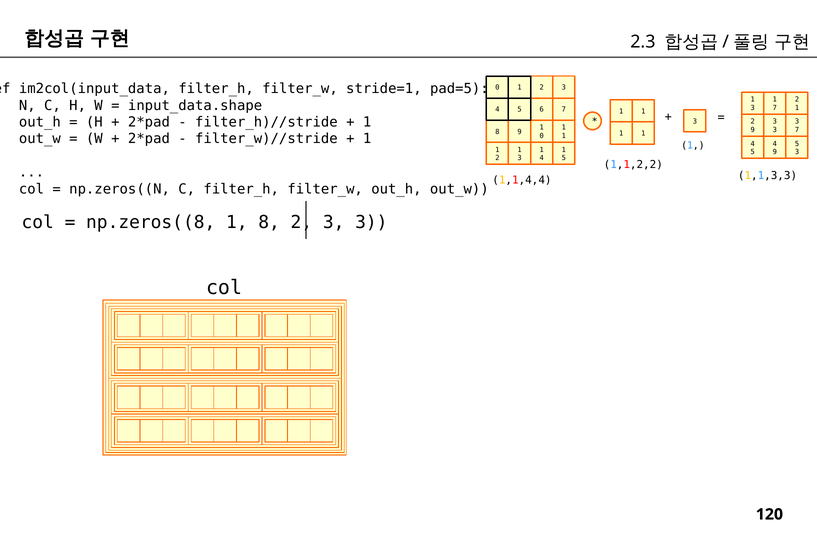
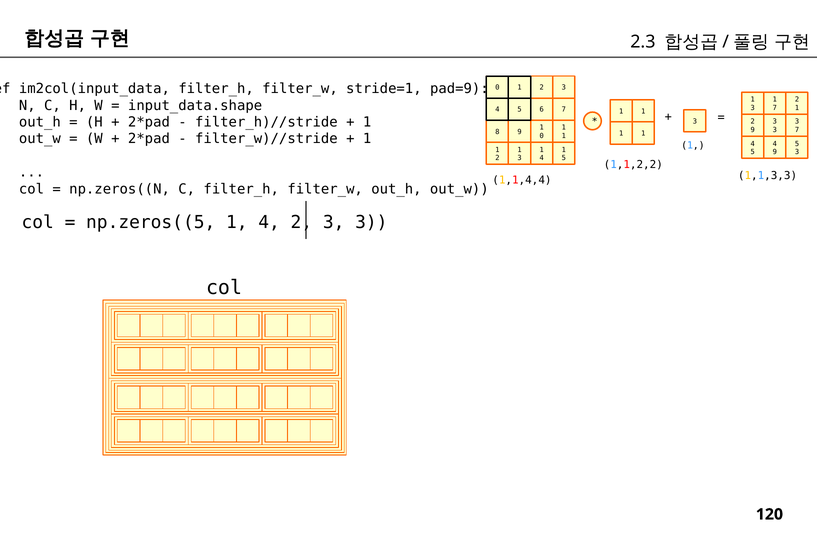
pad=5: pad=5 -> pad=9 (459, 89)
np.zeros((8: np.zeros((8 -> np.zeros((5 (151, 223)
8: 8 -> 4 (269, 223)
